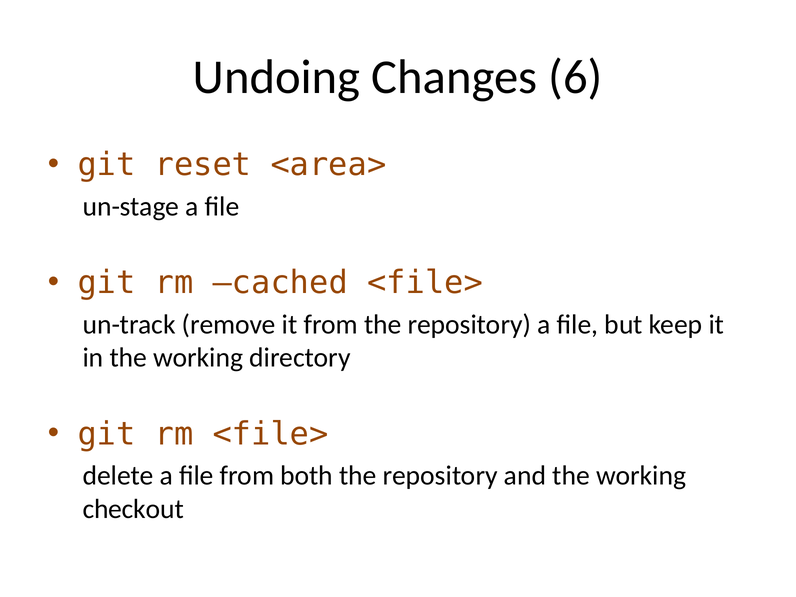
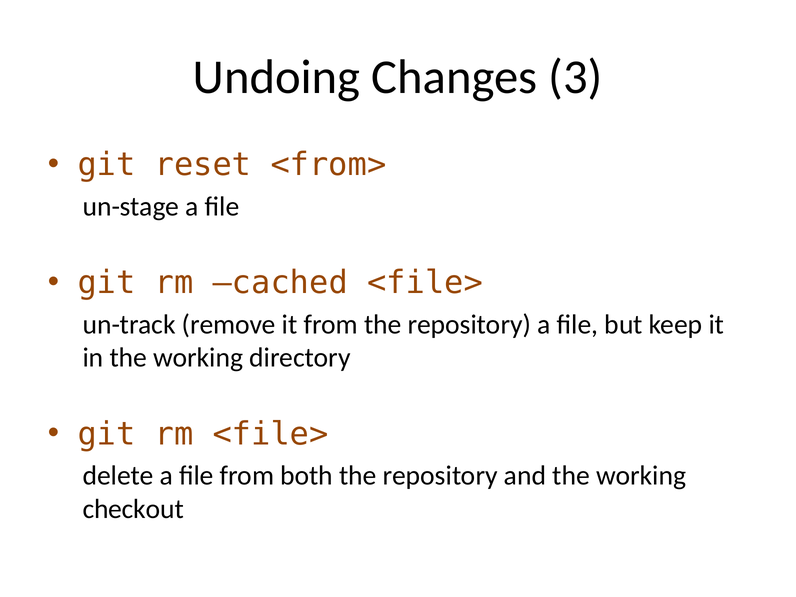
6: 6 -> 3 (575, 77)
<area>: <area> -> <from> (328, 165)
